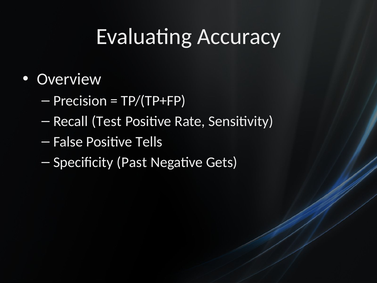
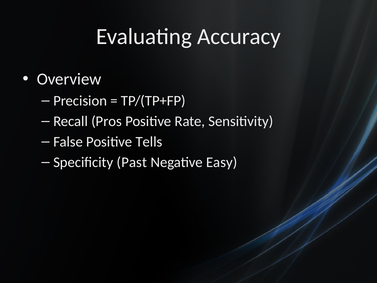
Test: Test -> Pros (107, 121)
Gets: Gets -> Easy (222, 162)
